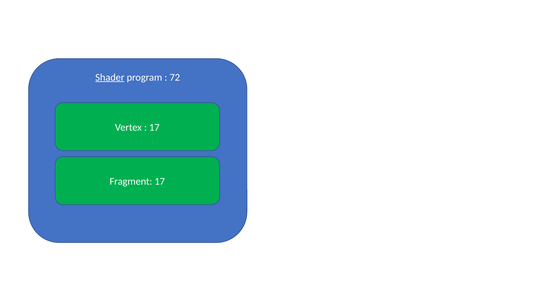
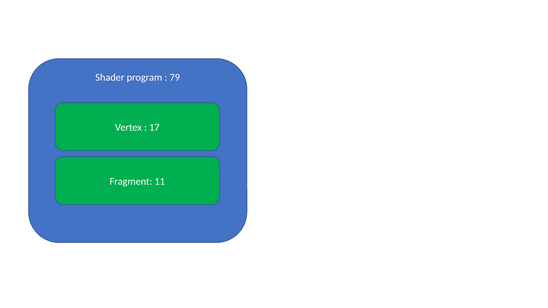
Shader underline: present -> none (110, 77)
72: 72 -> 79 (175, 77)
Fragment 17: 17 -> 11 (160, 181)
